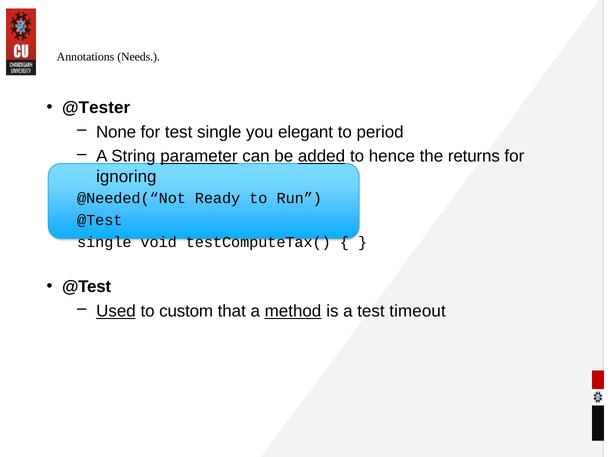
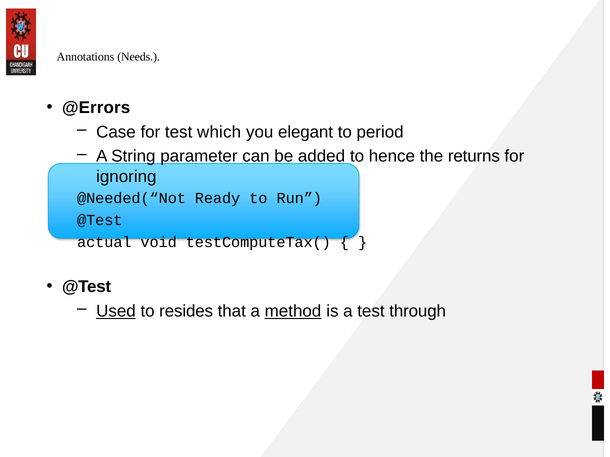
@Tester: @Tester -> @Errors (96, 108)
None: None -> Case (116, 132)
test single: single -> which (219, 132)
parameter underline: present -> none (199, 157)
added underline: present -> none (321, 157)
single: single -> actual (104, 242)
custom: custom -> resides (186, 311)
timeout: timeout -> through (418, 311)
